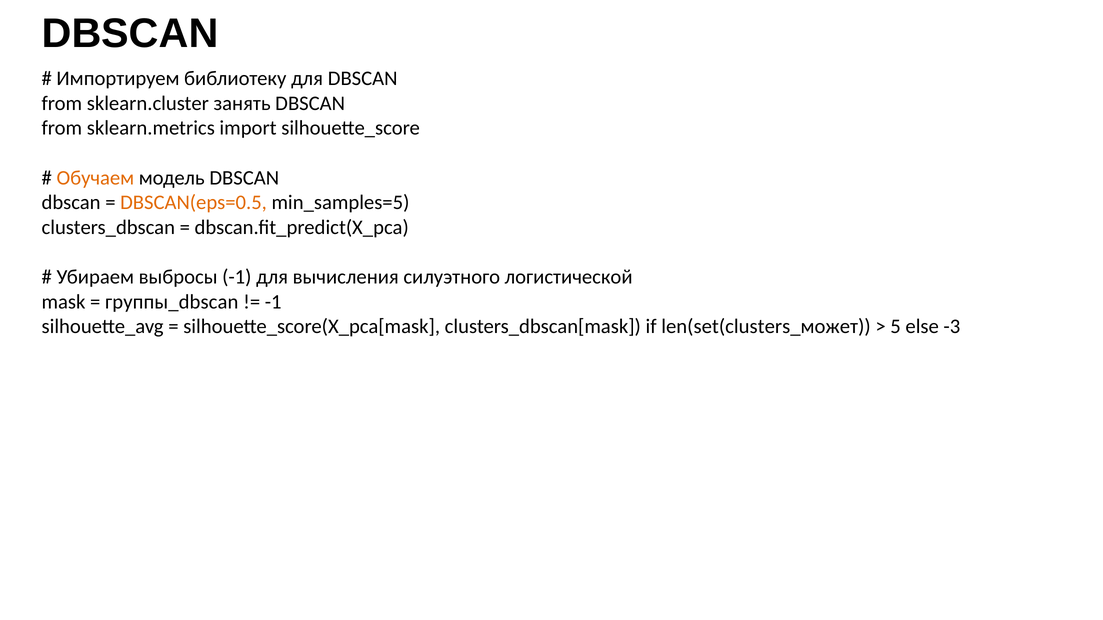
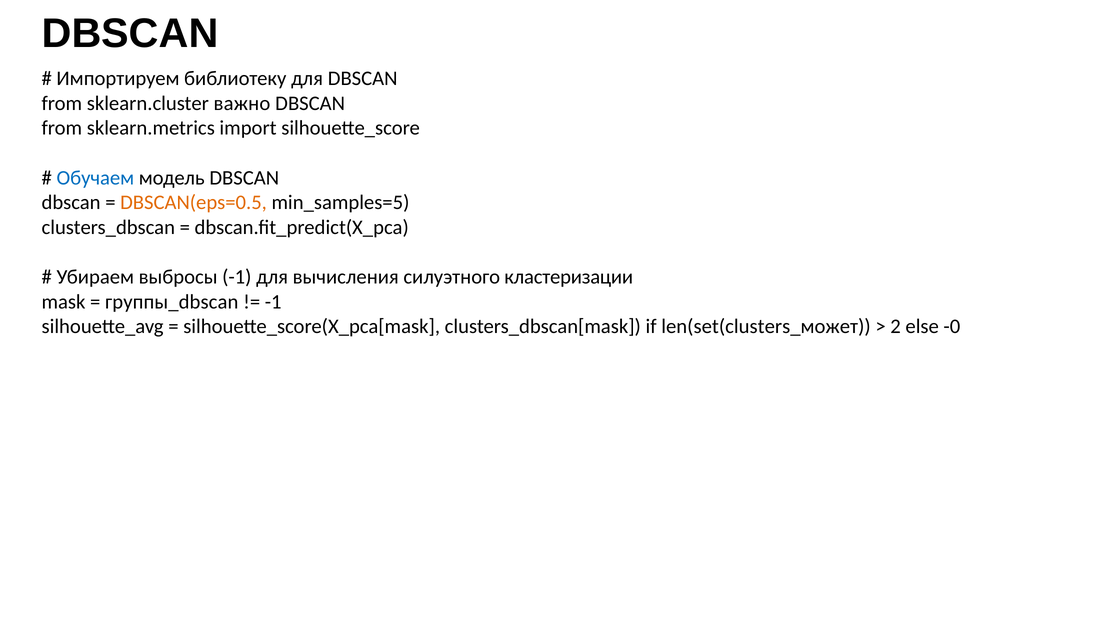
занять: занять -> важно (242, 103)
Обучаем colour: orange -> blue (95, 178)
логистической: логистической -> кластеризации (569, 277)
5: 5 -> 2 (896, 327)
-3: -3 -> -0 (952, 327)
